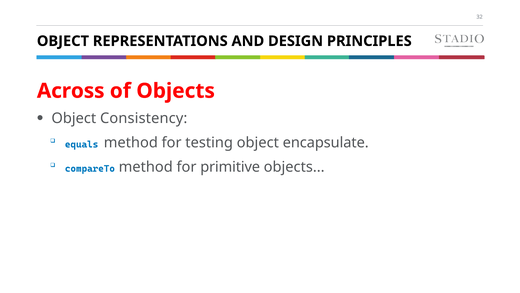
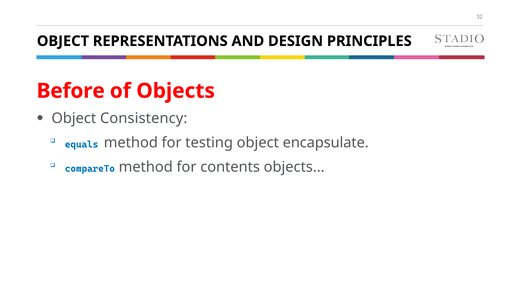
Across: Across -> Before (71, 91)
primitive: primitive -> contents (230, 167)
